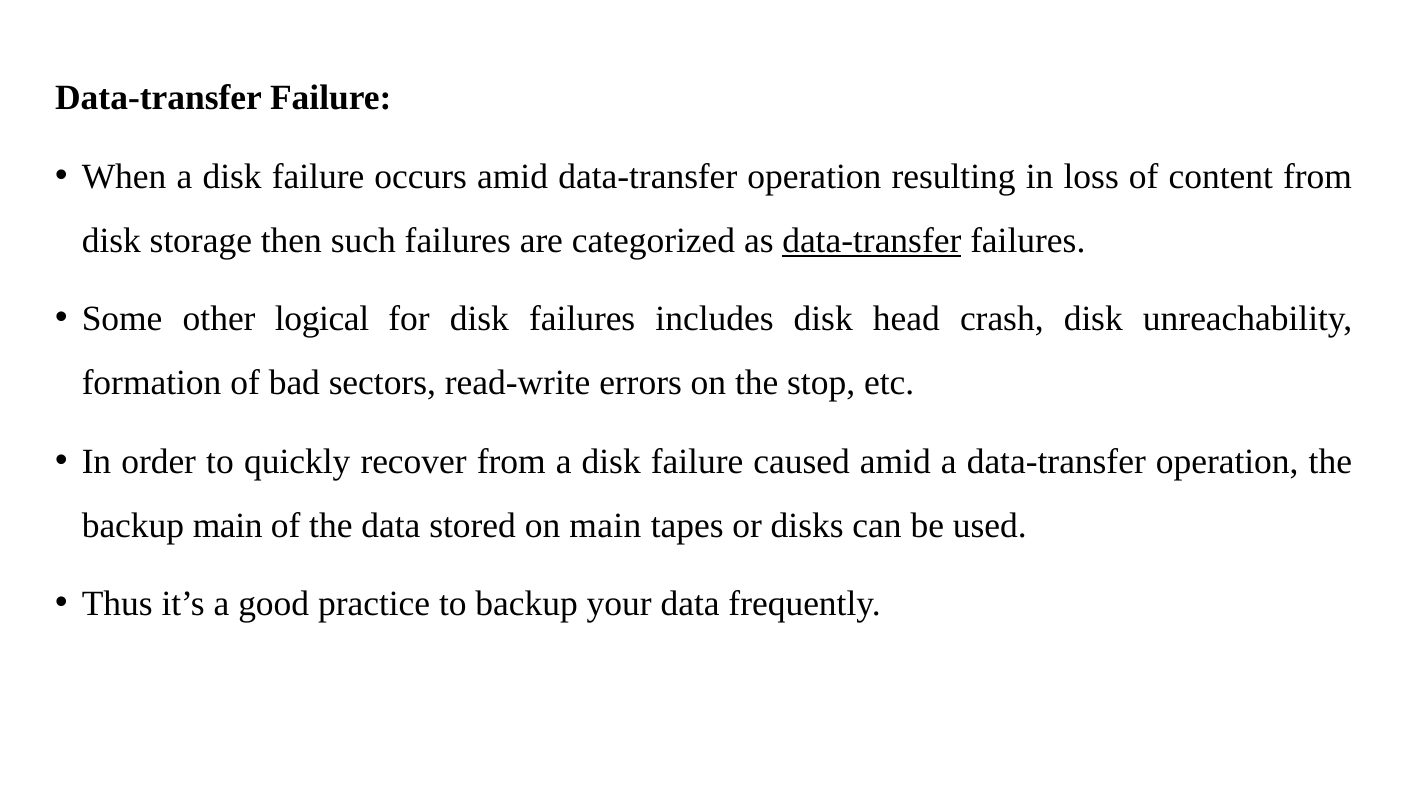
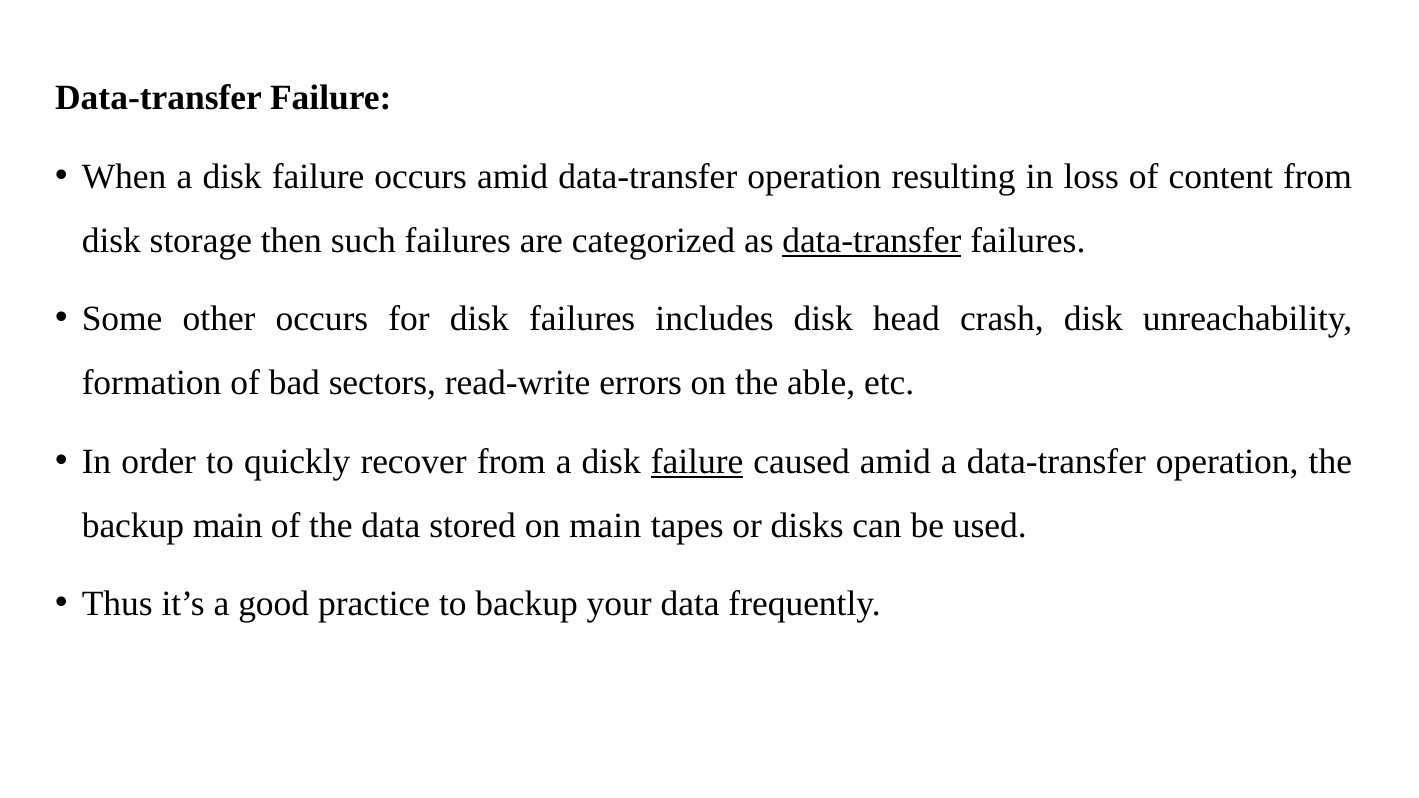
other logical: logical -> occurs (322, 319)
stop: stop -> able (821, 383)
failure underline: none -> present (697, 462)
